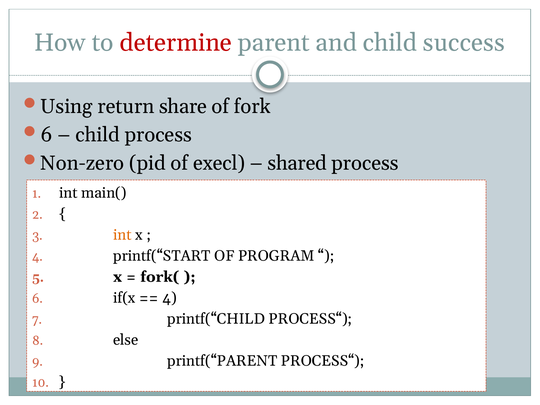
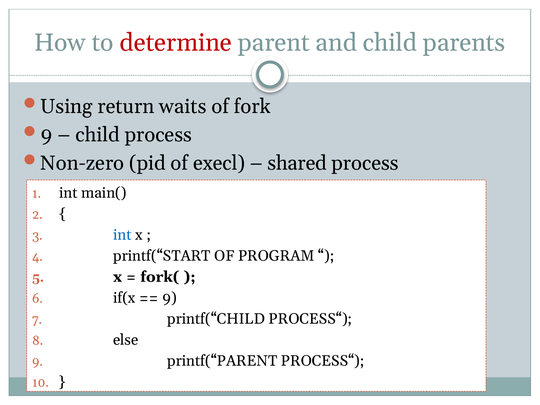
success: success -> parents (464, 43)
share: share -> waits (183, 106)
6: 6 -> 9 (46, 135)
int colour: orange -> blue (122, 235)
4: 4 -> 9 (170, 298)
